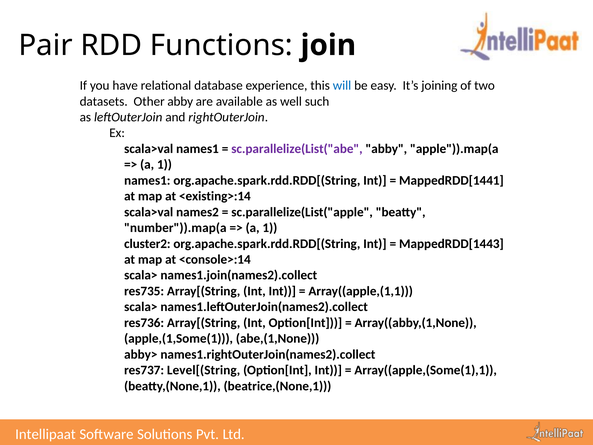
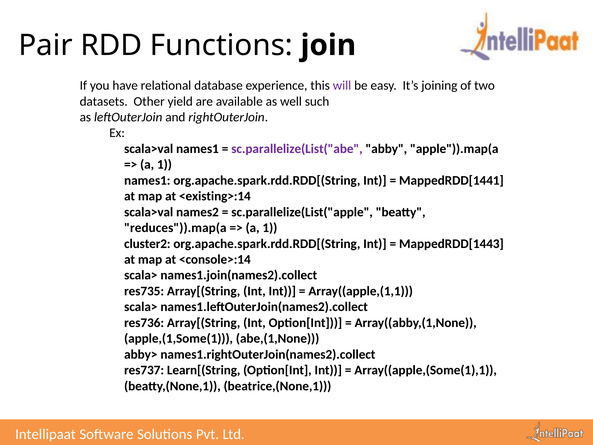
will colour: blue -> purple (342, 85)
Other abby: abby -> yield (180, 101)
number")).map(a: number")).map(a -> reduces")).map(a (175, 228)
Level[(String: Level[(String -> Learn[(String (204, 370)
